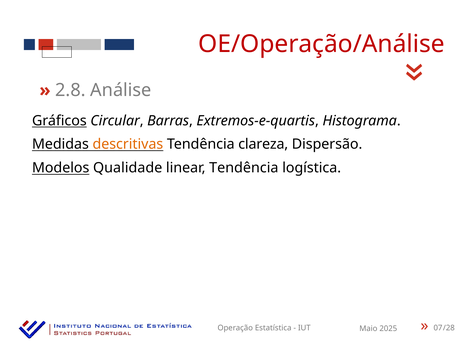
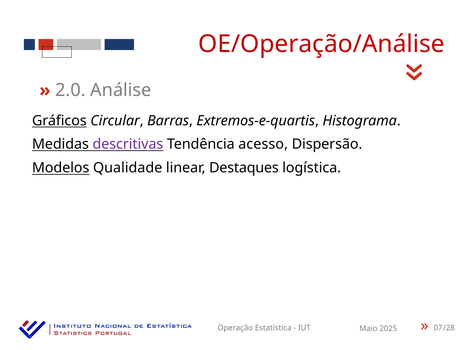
2.8: 2.8 -> 2.0 (70, 90)
descritivas colour: orange -> purple (128, 144)
clareza: clareza -> acesso (263, 144)
linear Tendência: Tendência -> Destaques (244, 168)
